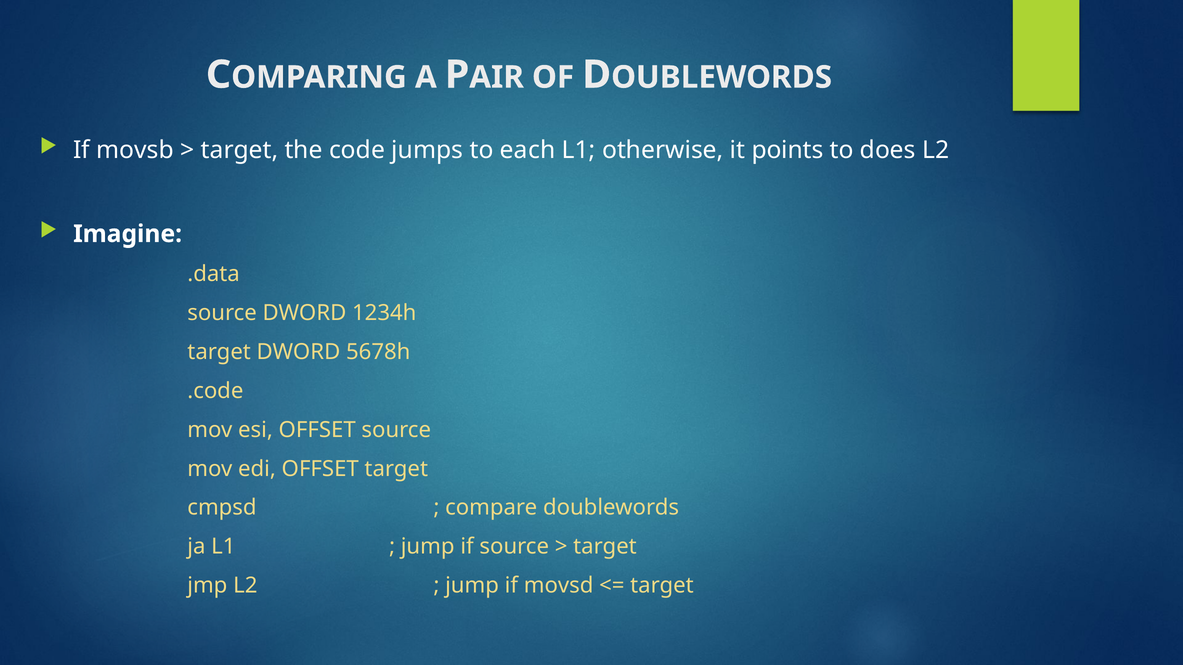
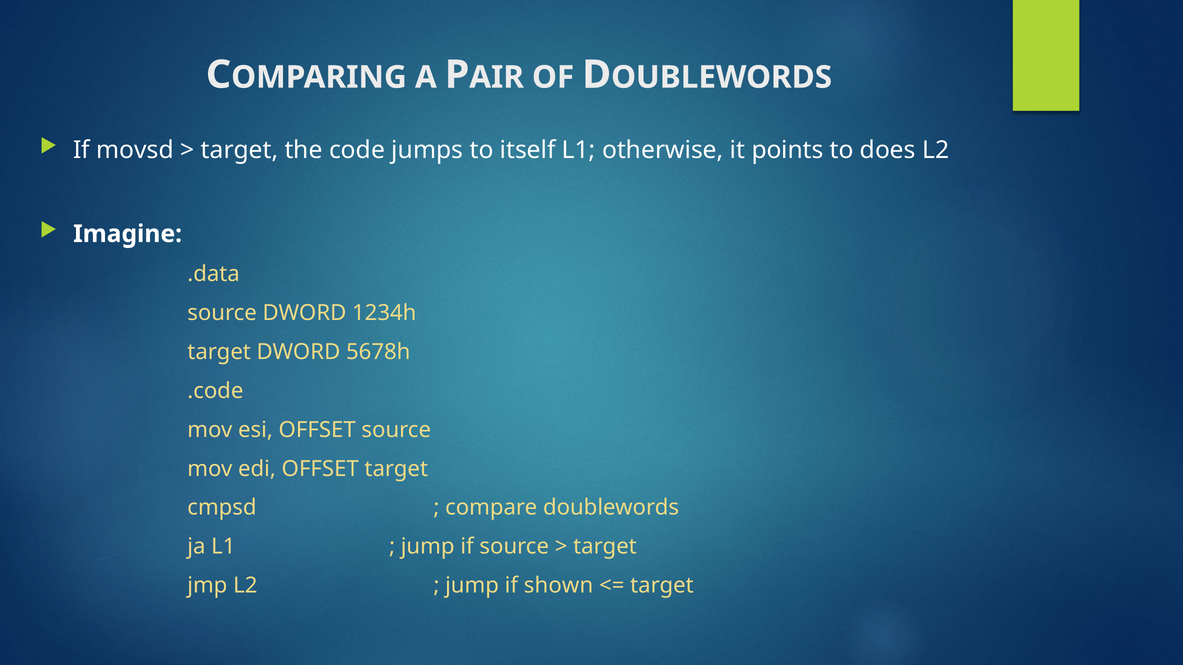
movsb: movsb -> movsd (135, 150)
each: each -> itself (528, 150)
movsd: movsd -> shown (559, 586)
